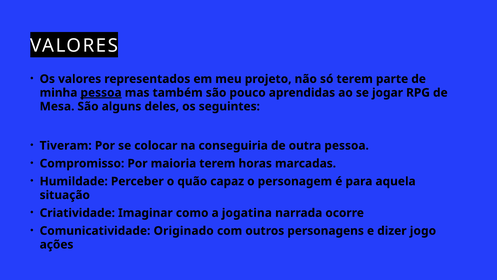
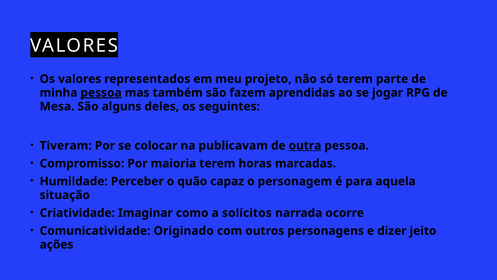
pouco: pouco -> fazem (248, 93)
conseguiria: conseguiria -> publicavam (233, 145)
outra underline: none -> present (305, 145)
jogatina: jogatina -> solícitos (247, 213)
jogo: jogo -> jeito (423, 230)
